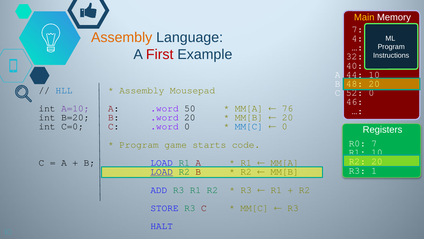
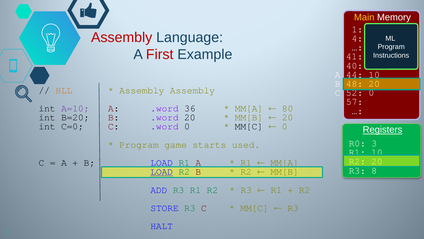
7: 7 -> 1 (357, 29)
Assembly colour: orange -> red (122, 37)
32: 32 -> 41 (354, 56)
HLL colour: blue -> orange (64, 90)
Assembly Mousepad: Mousepad -> Assembly (193, 90)
46: 46 -> 57 (354, 102)
50: 50 -> 36 (190, 108)
76: 76 -> 80 (288, 108)
MM[C colour: blue -> black (249, 126)
Registers underline: none -> present (383, 130)
R0 7: 7 -> 3 (374, 143)
code: code -> used (246, 144)
1: 1 -> 8 (374, 170)
